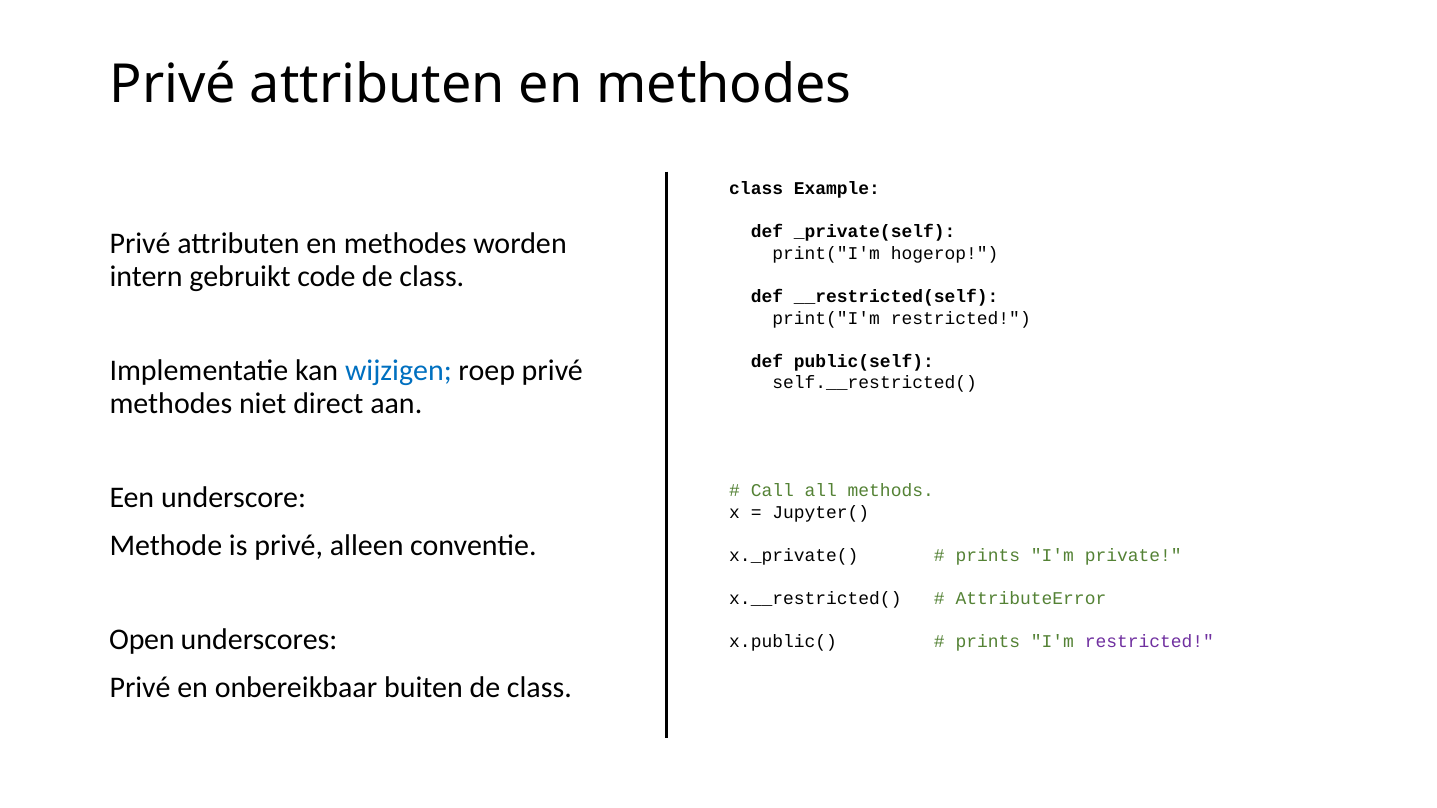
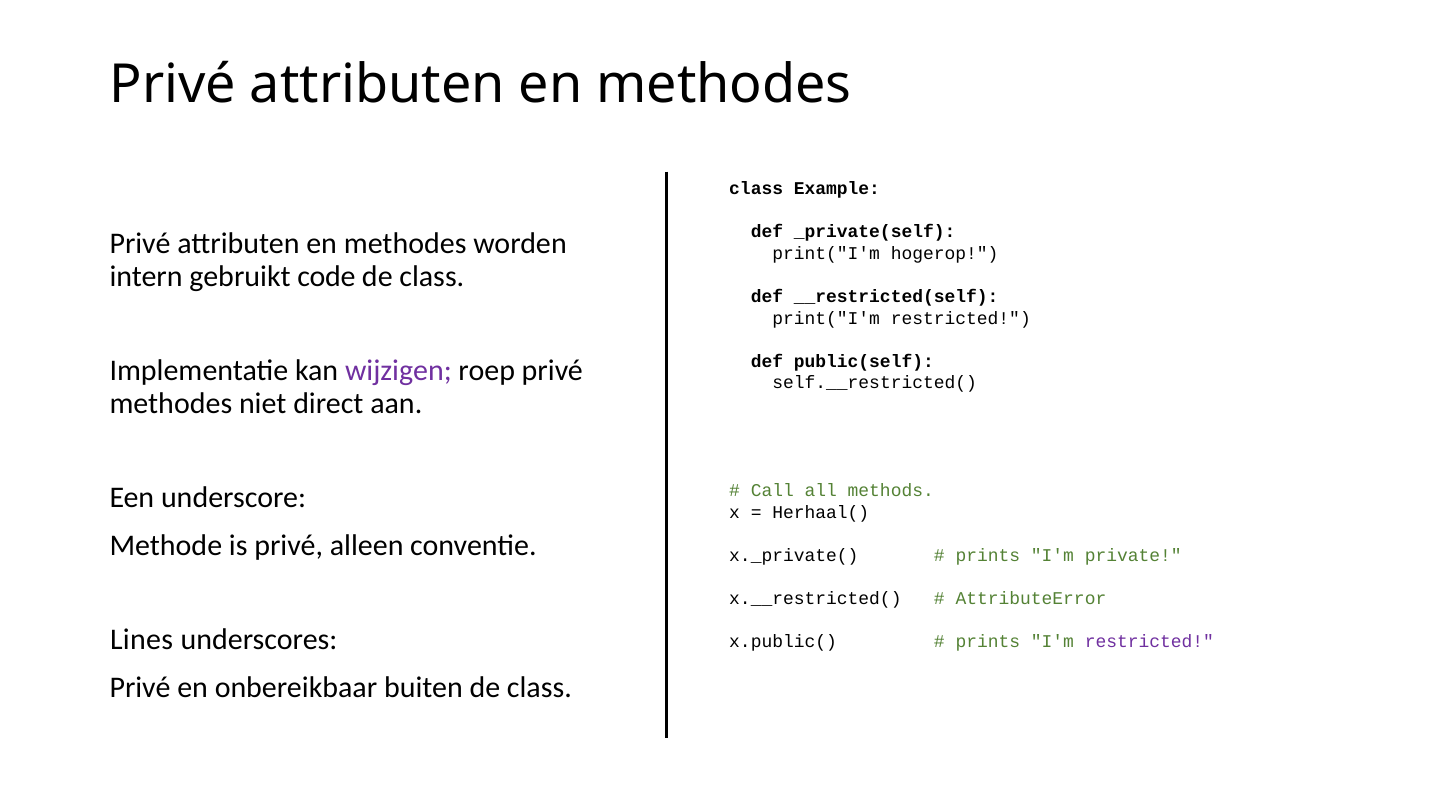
wijzigen colour: blue -> purple (398, 371)
Jupyter(: Jupyter( -> Herhaal( (821, 512)
Open: Open -> Lines (142, 640)
